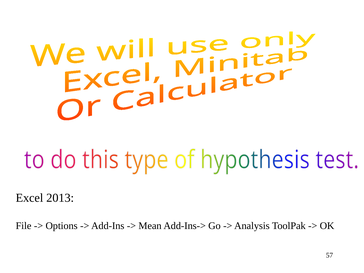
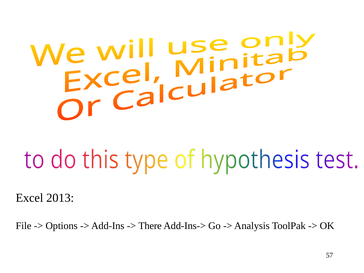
Mean: Mean -> There (150, 226)
